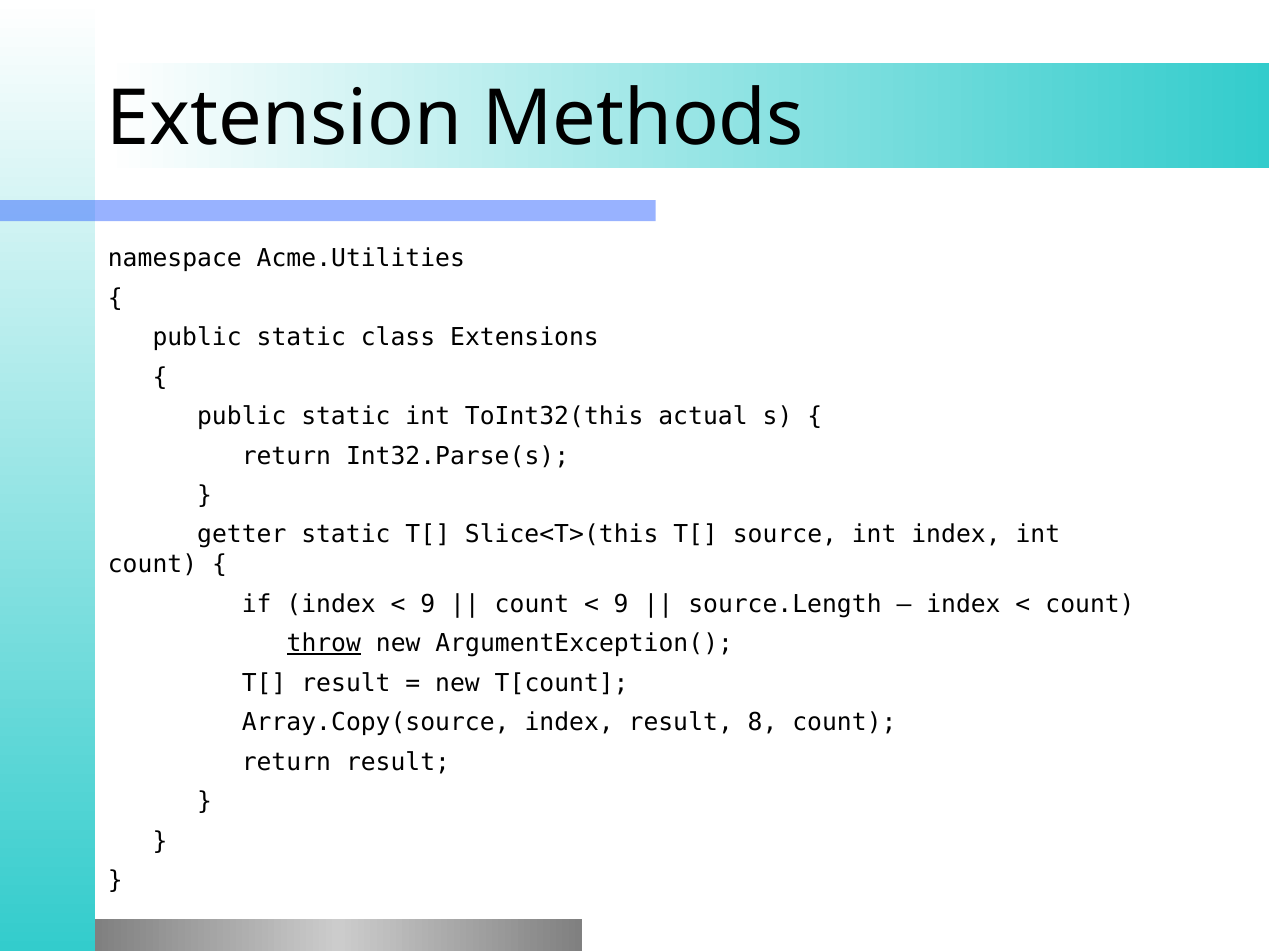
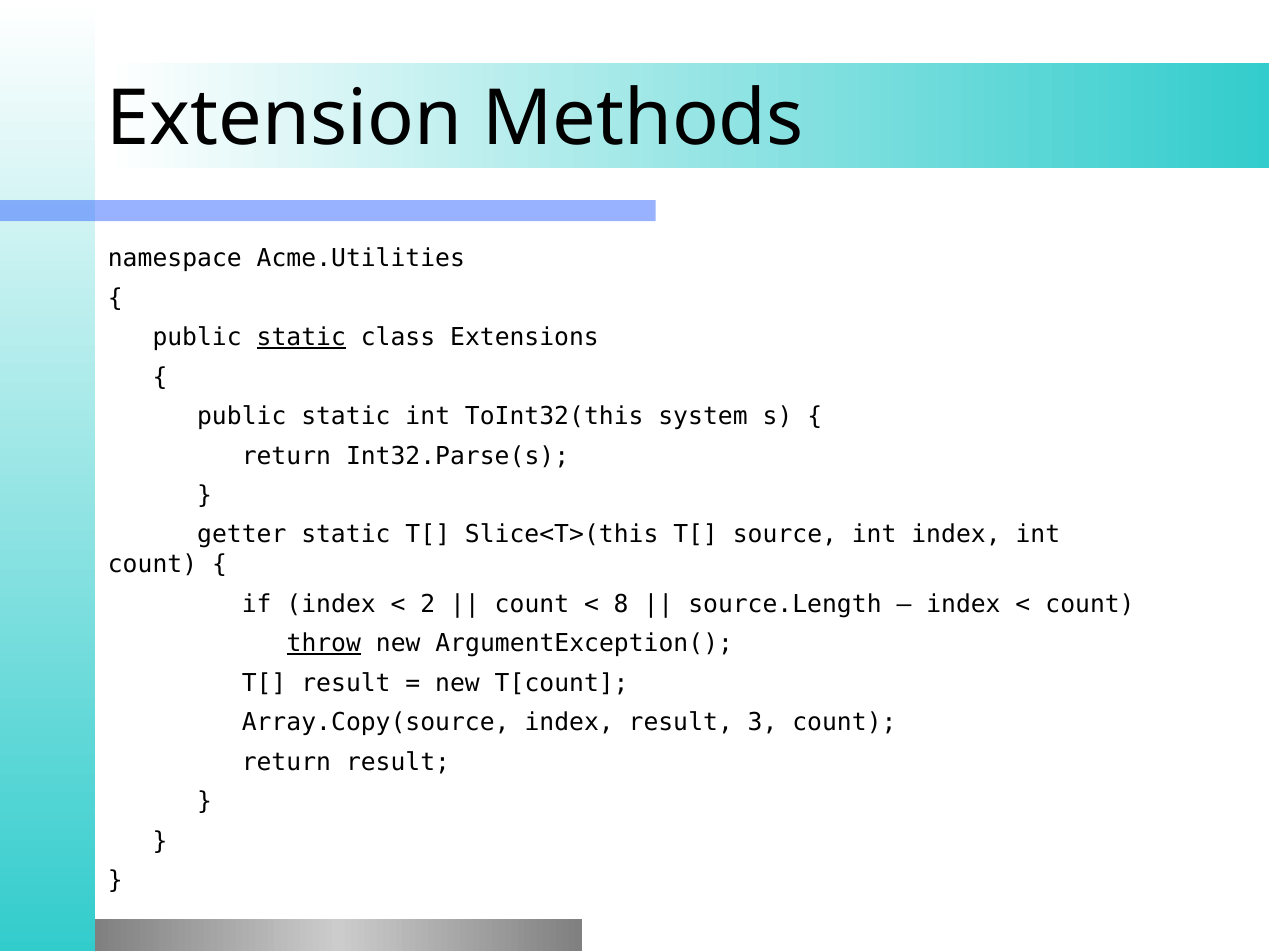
static underline: none -> present (301, 338)
actual: actual -> system (703, 417)
9: 9 -> 2 (428, 604)
9: 9 -> 8 (621, 604)
8: 8 -> 3 (763, 723)
